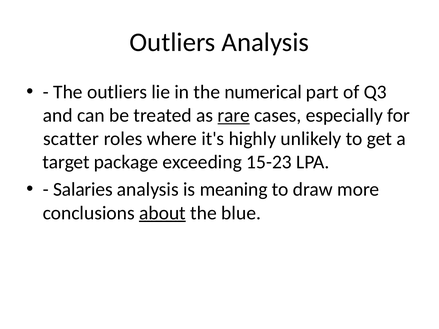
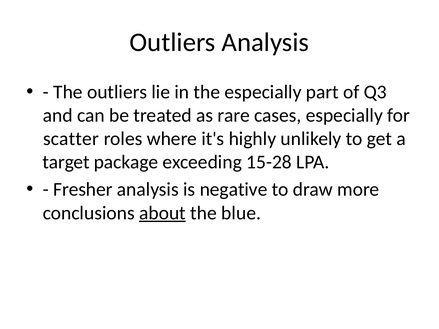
the numerical: numerical -> especially (263, 92)
rare underline: present -> none (234, 116)
15-23: 15-23 -> 15-28 (269, 162)
Salaries: Salaries -> Fresher (83, 190)
meaning: meaning -> negative (234, 190)
